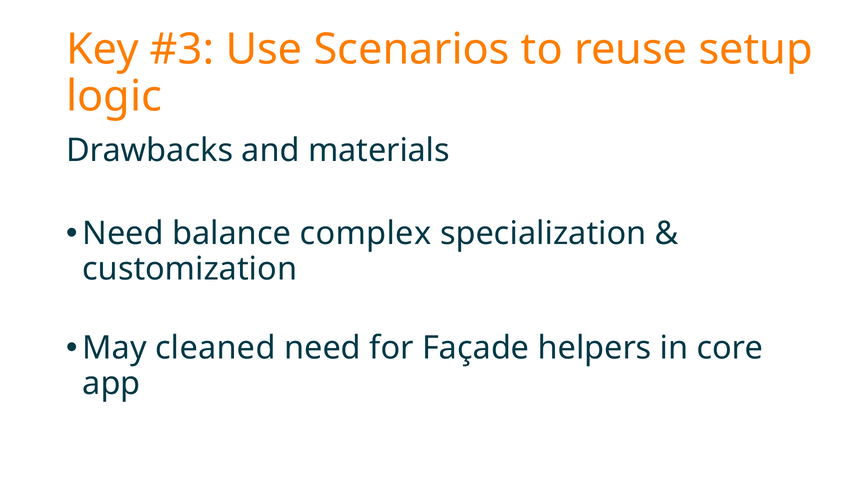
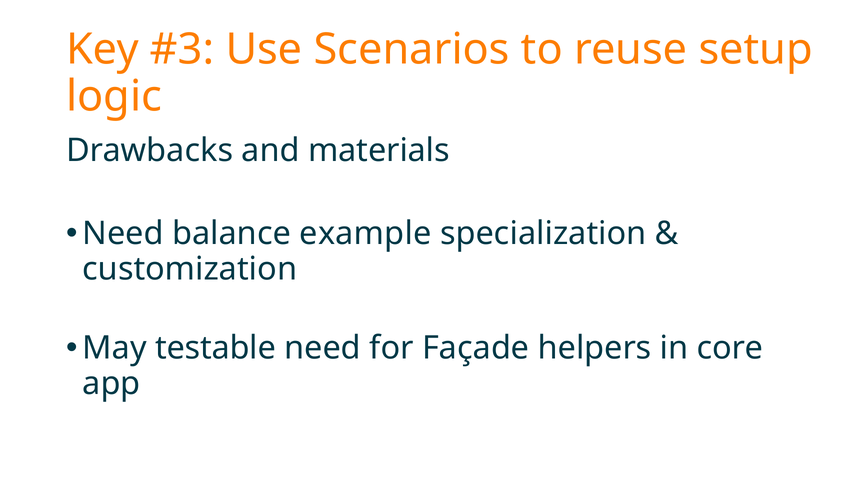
complex: complex -> example (366, 234)
cleaned: cleaned -> testable (215, 348)
